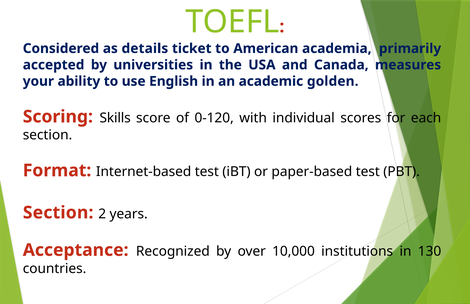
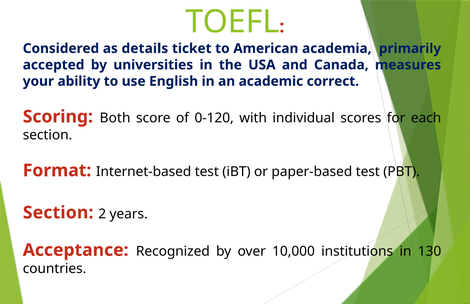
golden: golden -> correct (333, 81)
Skills: Skills -> Both (115, 118)
